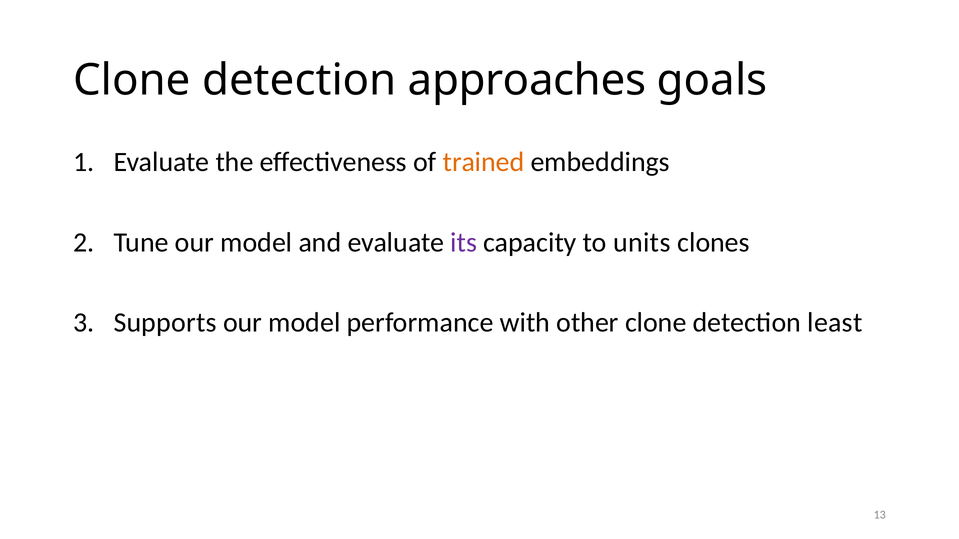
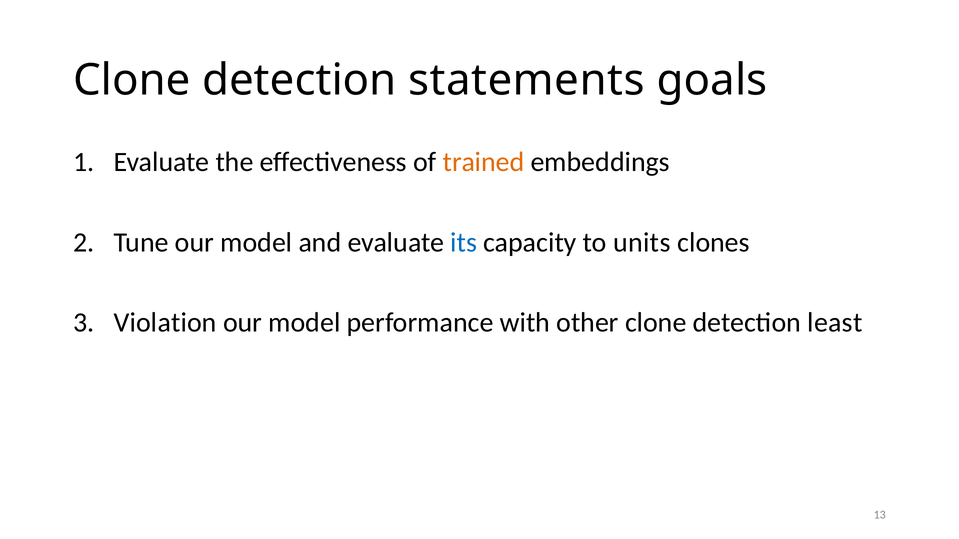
approaches: approaches -> statements (527, 81)
its colour: purple -> blue (464, 243)
Supports: Supports -> Violation (165, 323)
